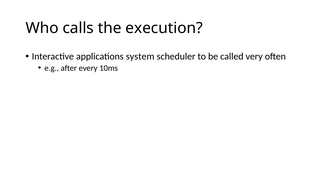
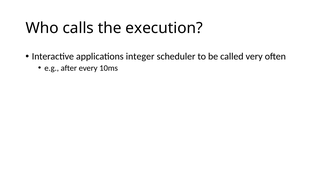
system: system -> integer (140, 57)
